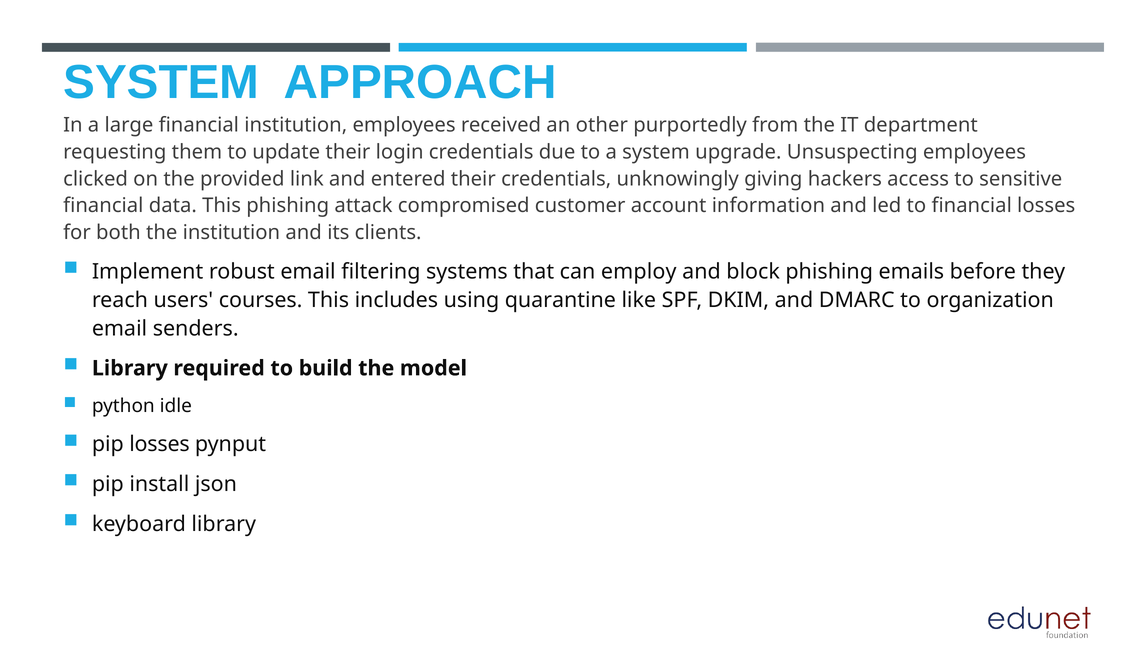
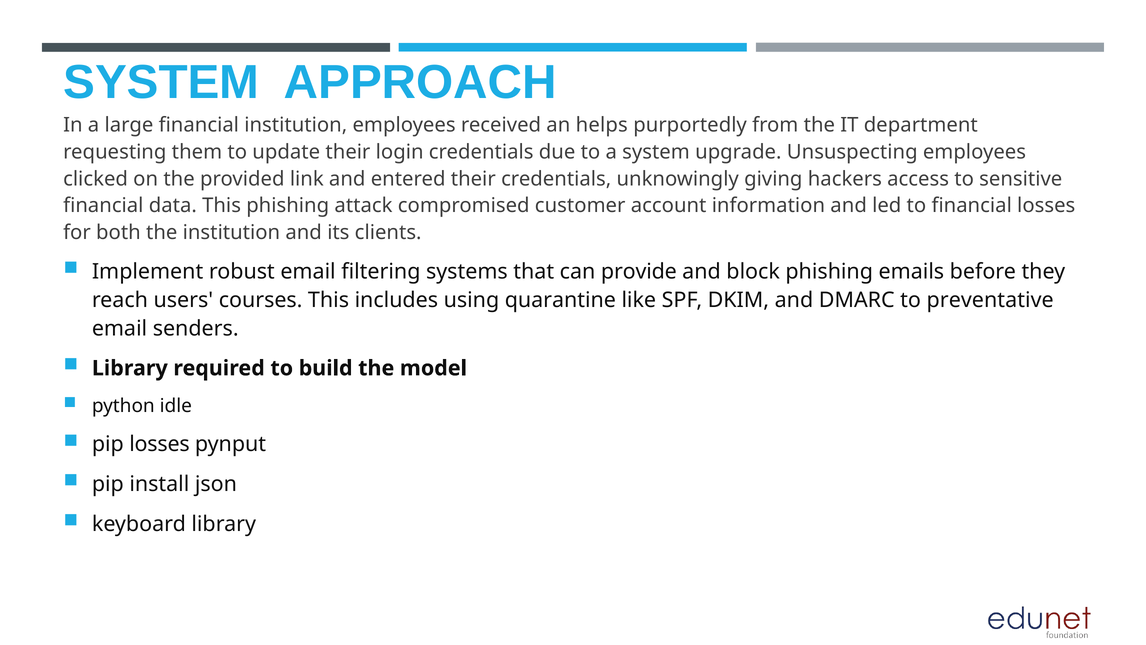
other: other -> helps (602, 125)
employ: employ -> provide (639, 271)
organization: organization -> preventative (990, 300)
